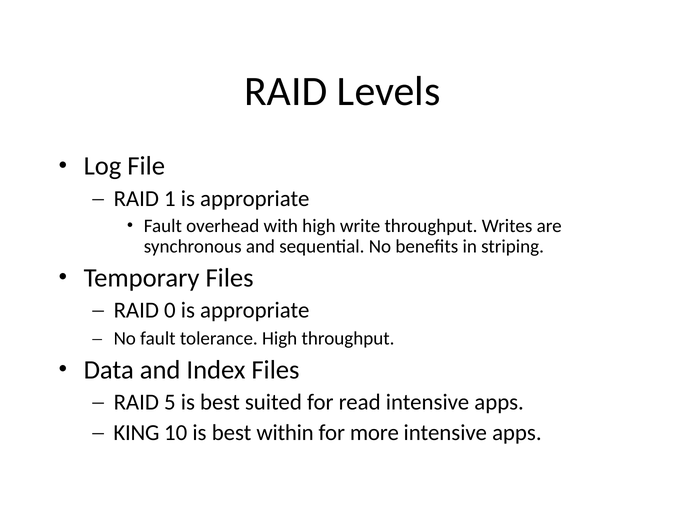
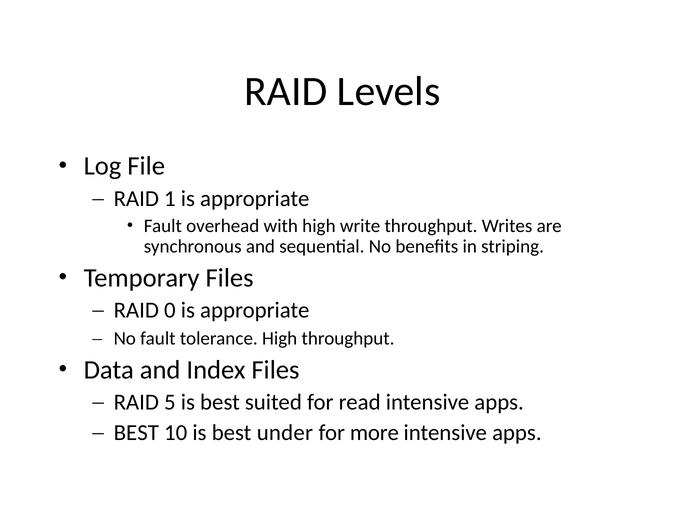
KING: KING -> BEST (136, 433)
within: within -> under (285, 433)
